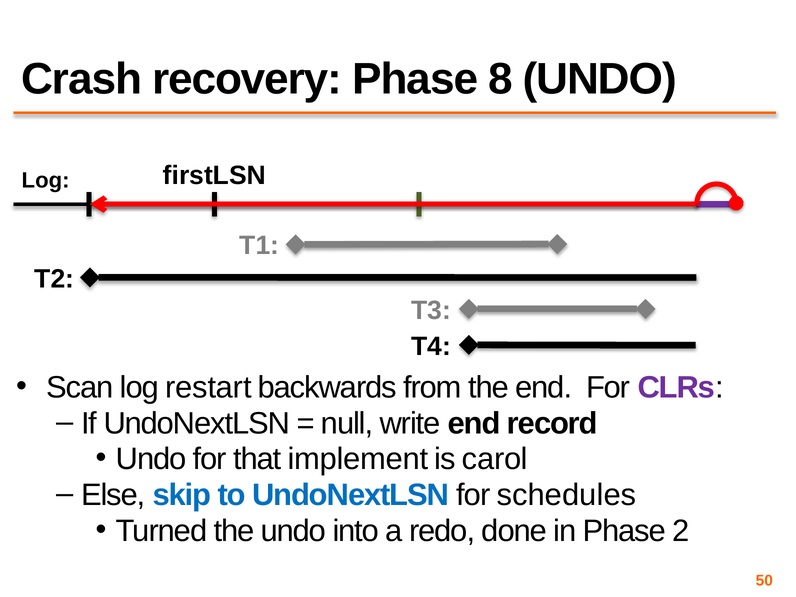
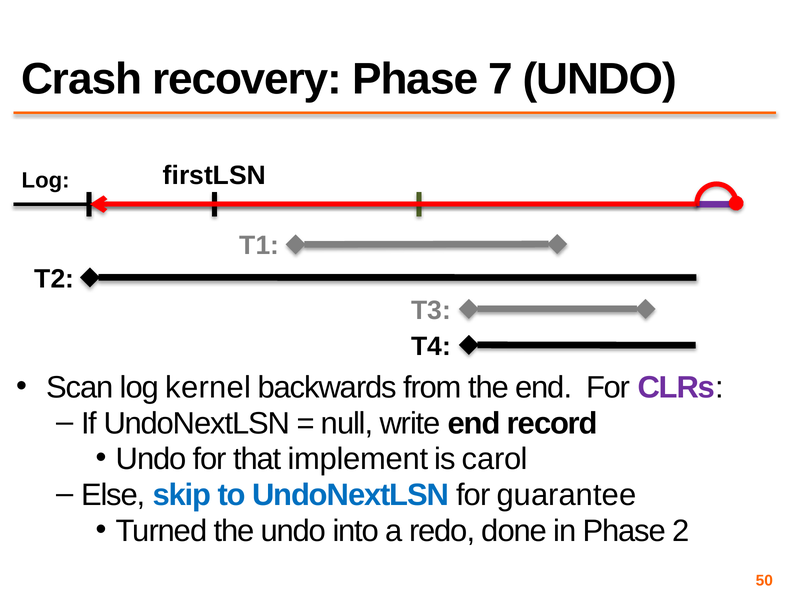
8: 8 -> 7 (500, 79)
restart: restart -> kernel (208, 387)
schedules: schedules -> guarantee (566, 495)
